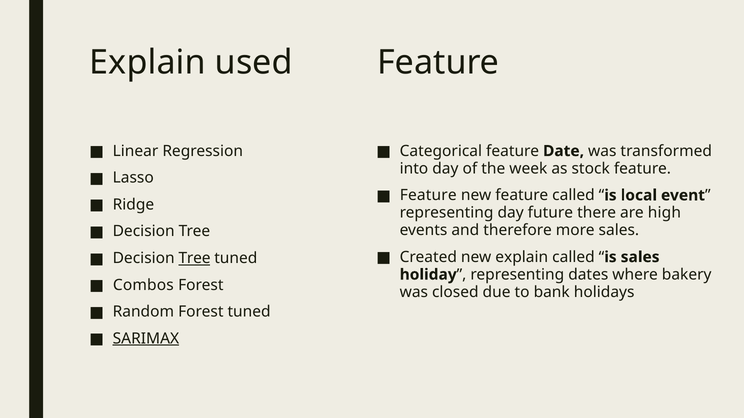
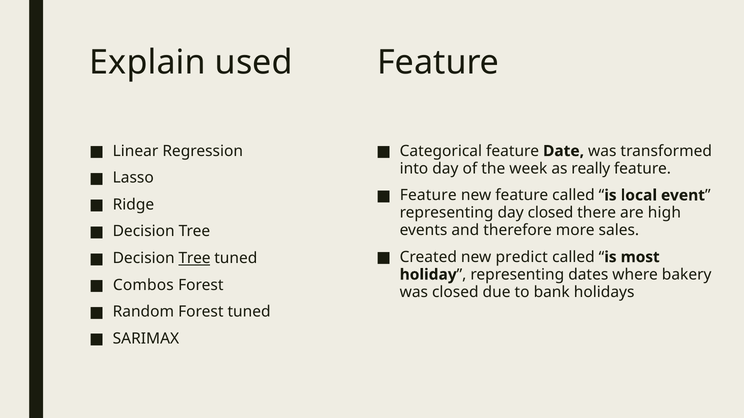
stock: stock -> really (591, 169)
day future: future -> closed (551, 213)
new explain: explain -> predict (522, 257)
is sales: sales -> most (640, 257)
SARIMAX underline: present -> none (146, 339)
